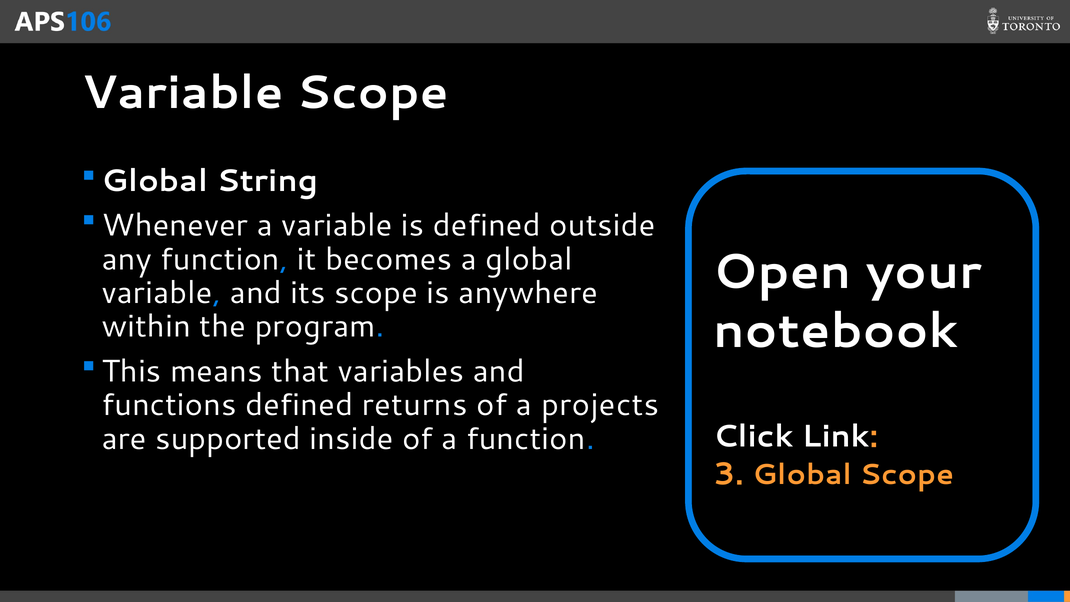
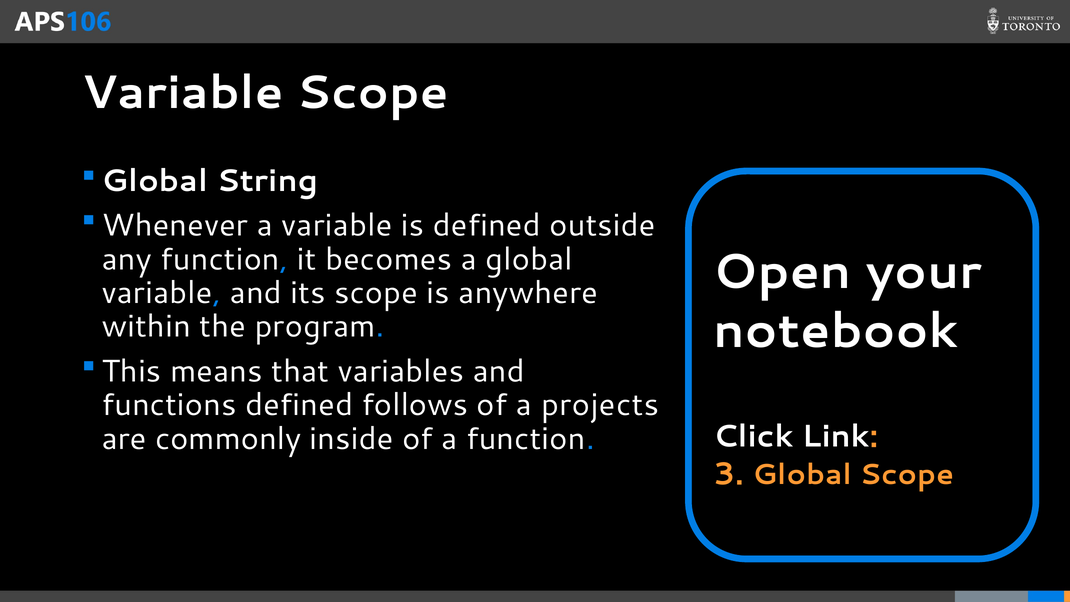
returns: returns -> follows (415, 405)
supported: supported -> commonly (228, 439)
